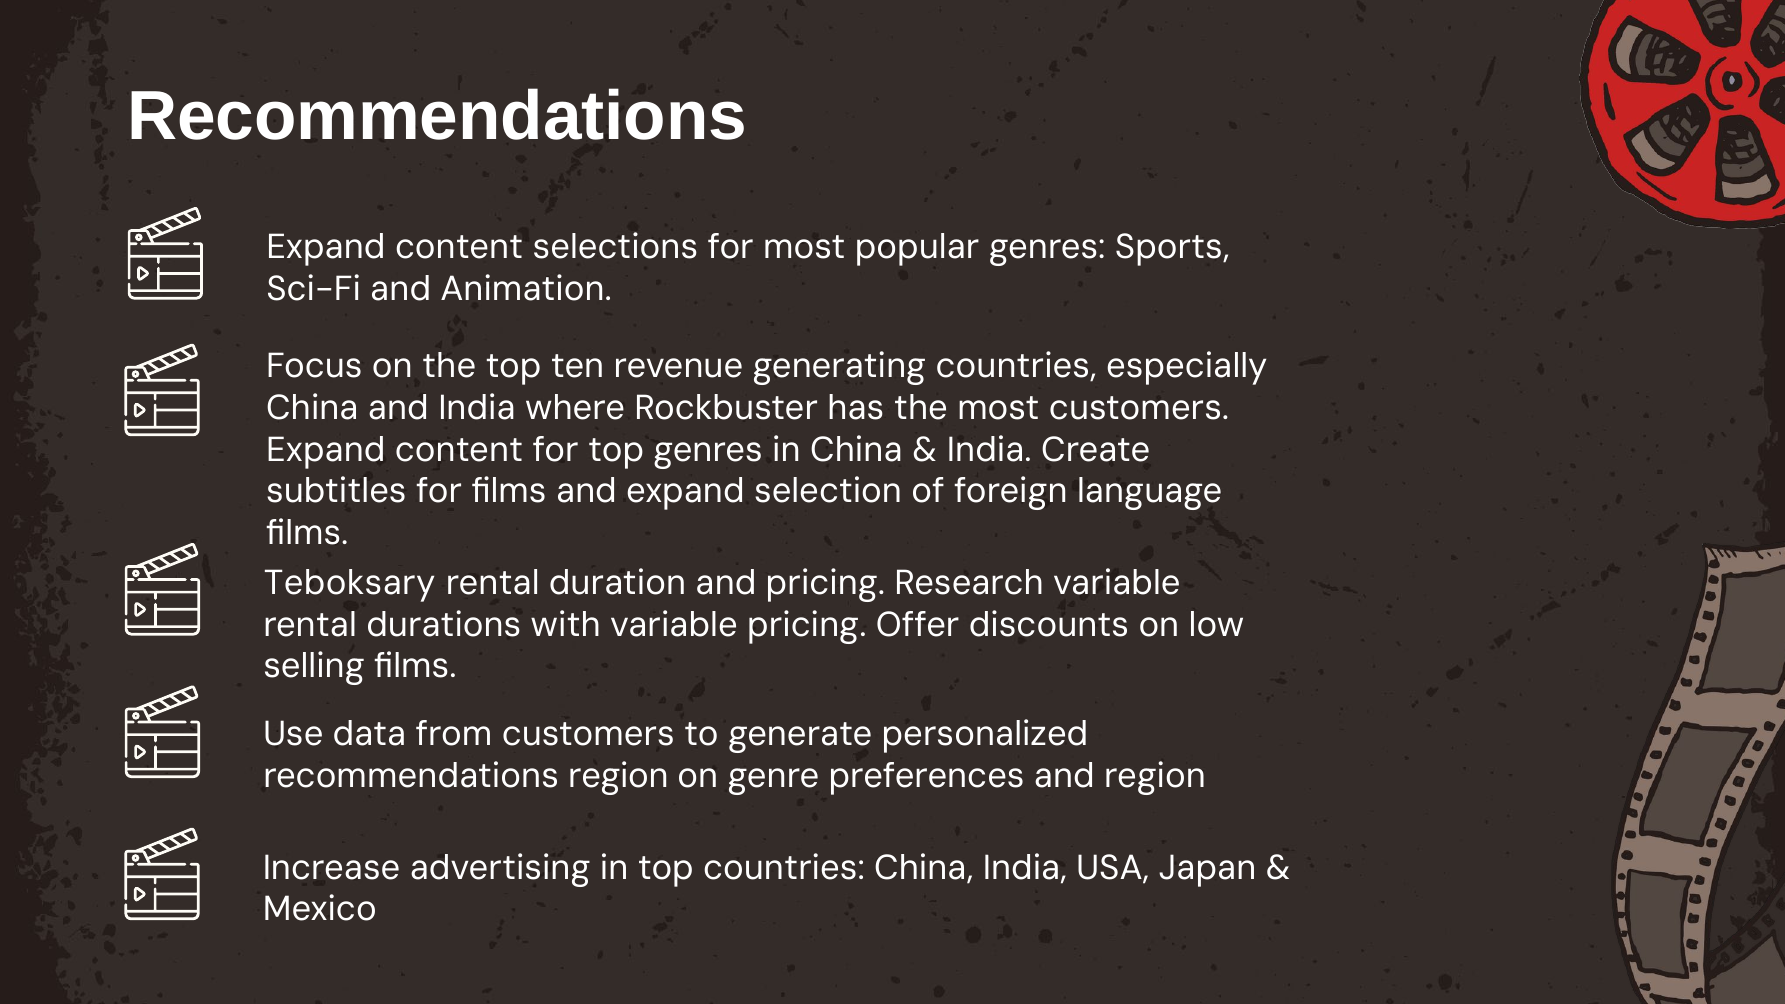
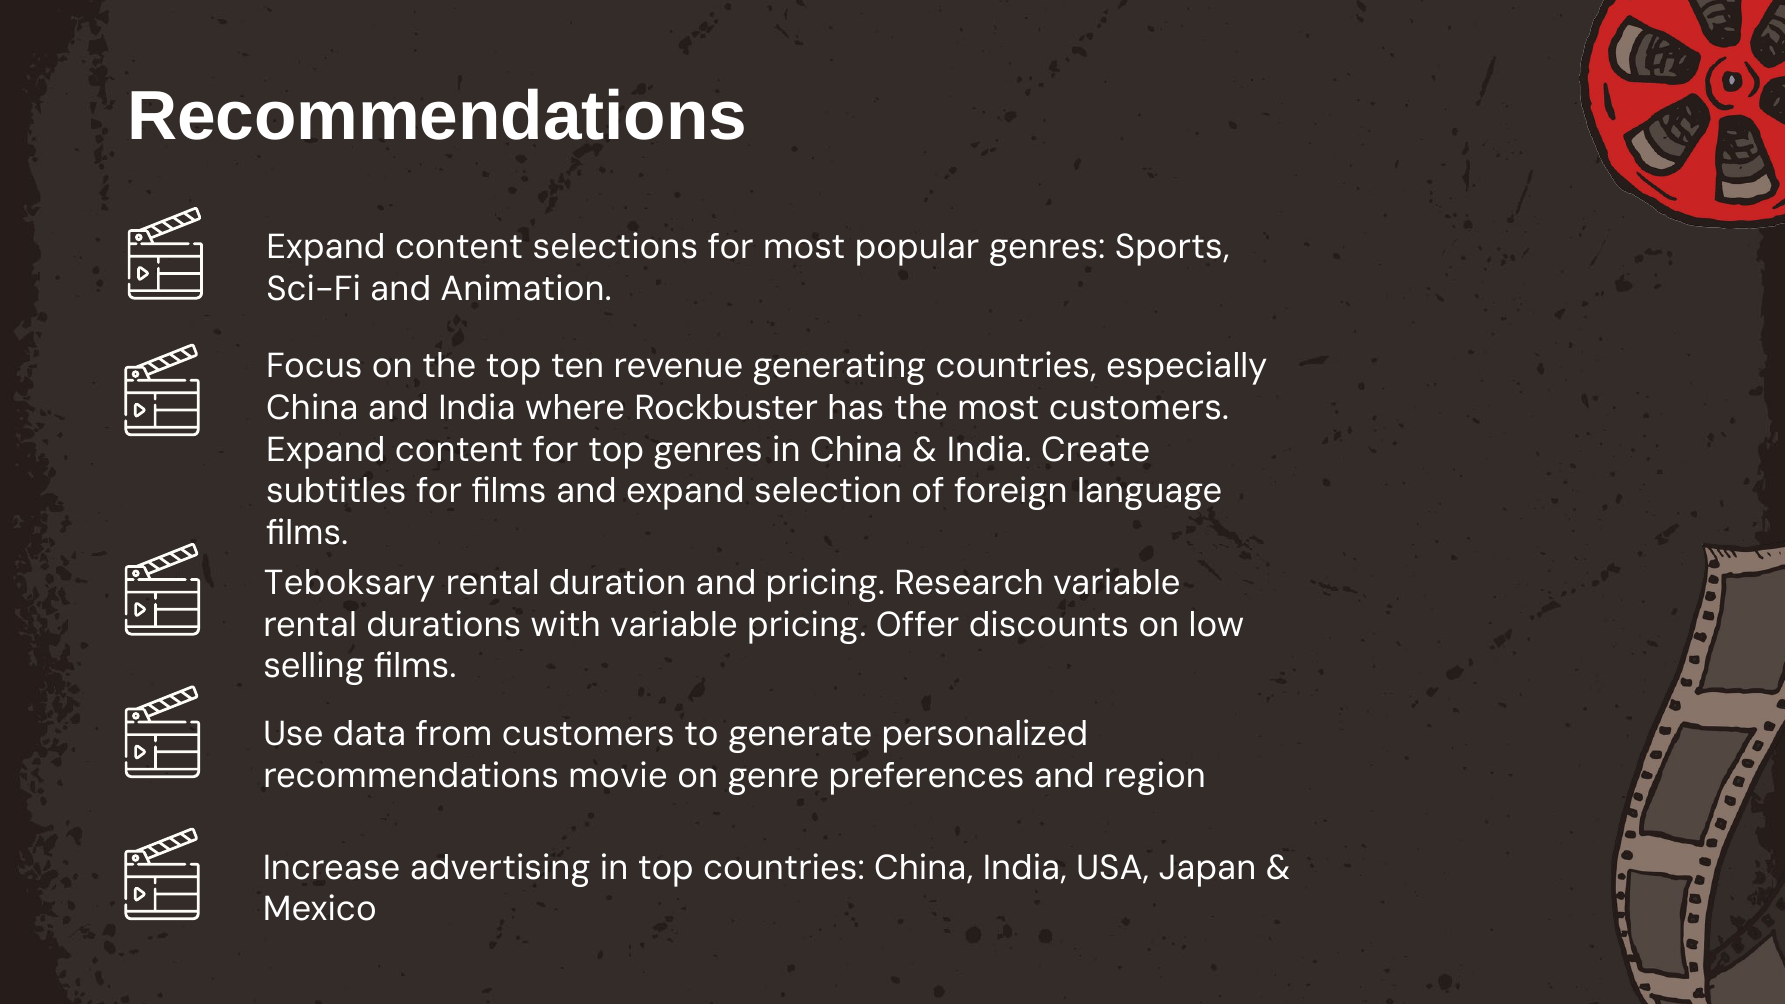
recommendations region: region -> movie (618, 776)
